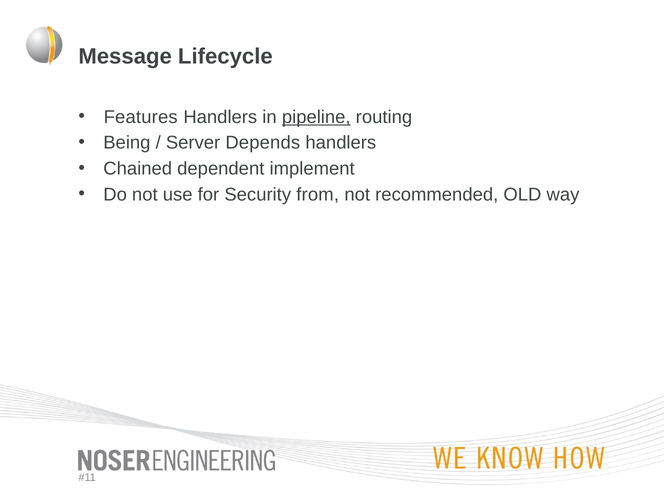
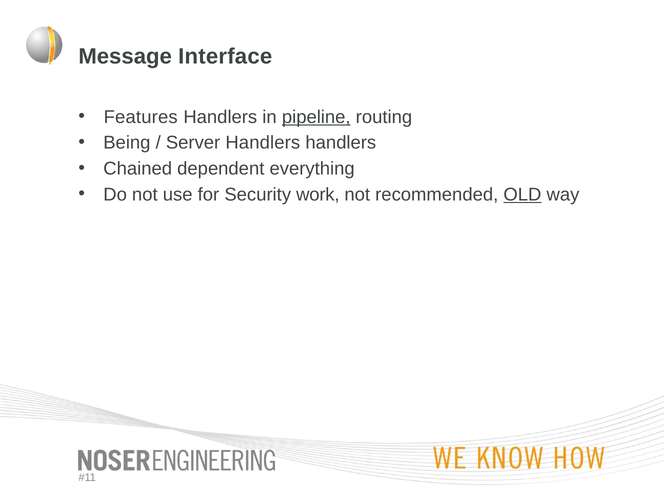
Lifecycle: Lifecycle -> Interface (225, 57)
Server Depends: Depends -> Handlers (263, 143)
implement: implement -> everything (312, 169)
from: from -> work (318, 194)
OLD underline: none -> present (522, 194)
